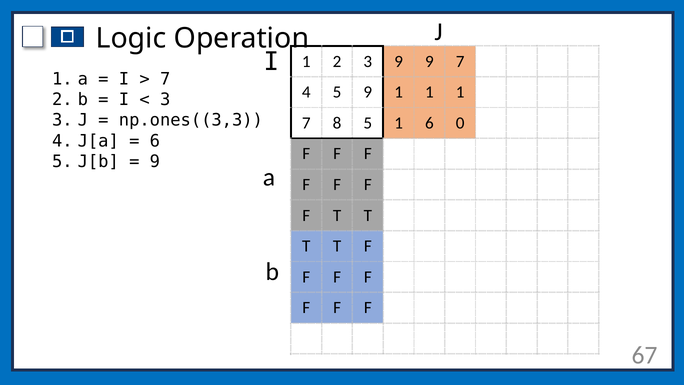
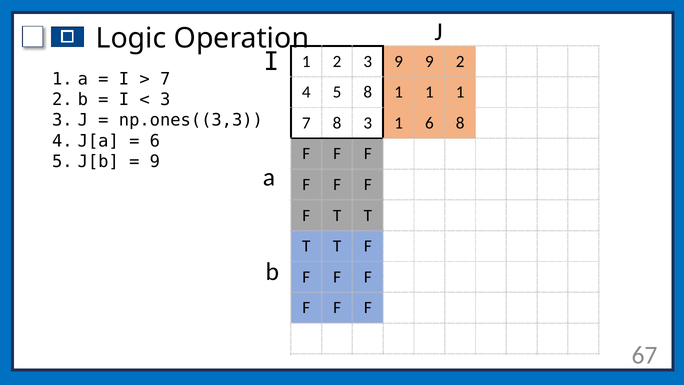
9 7: 7 -> 2 (460, 61)
5 9: 9 -> 8 (368, 92)
8 5: 5 -> 3 (368, 123)
6 0: 0 -> 8 (460, 123)
